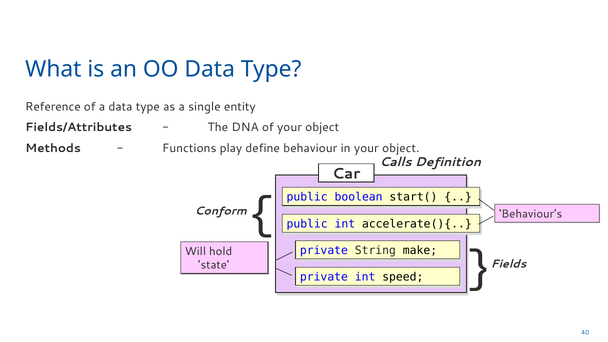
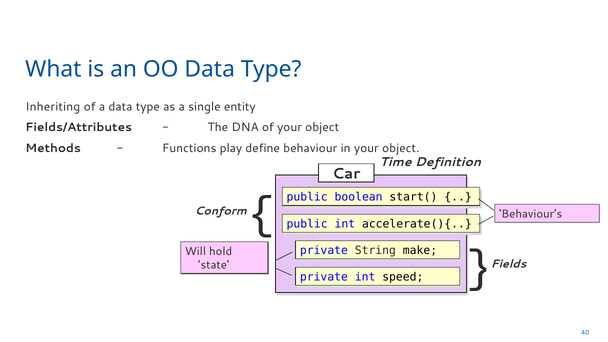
Reference: Reference -> Inheriting (53, 107)
Calls: Calls -> Time (395, 162)
